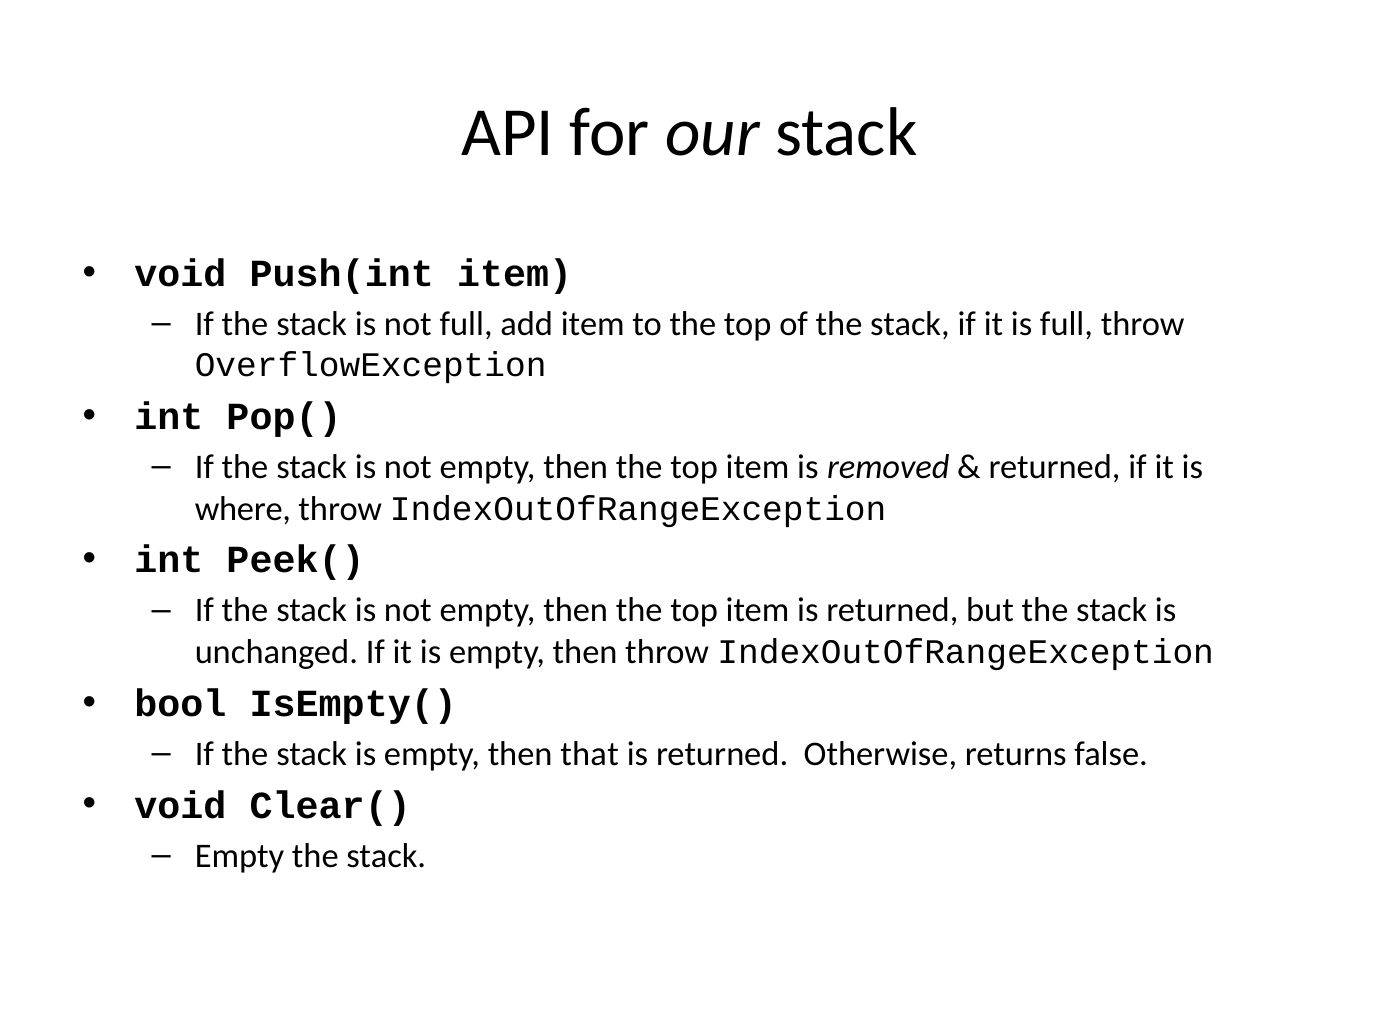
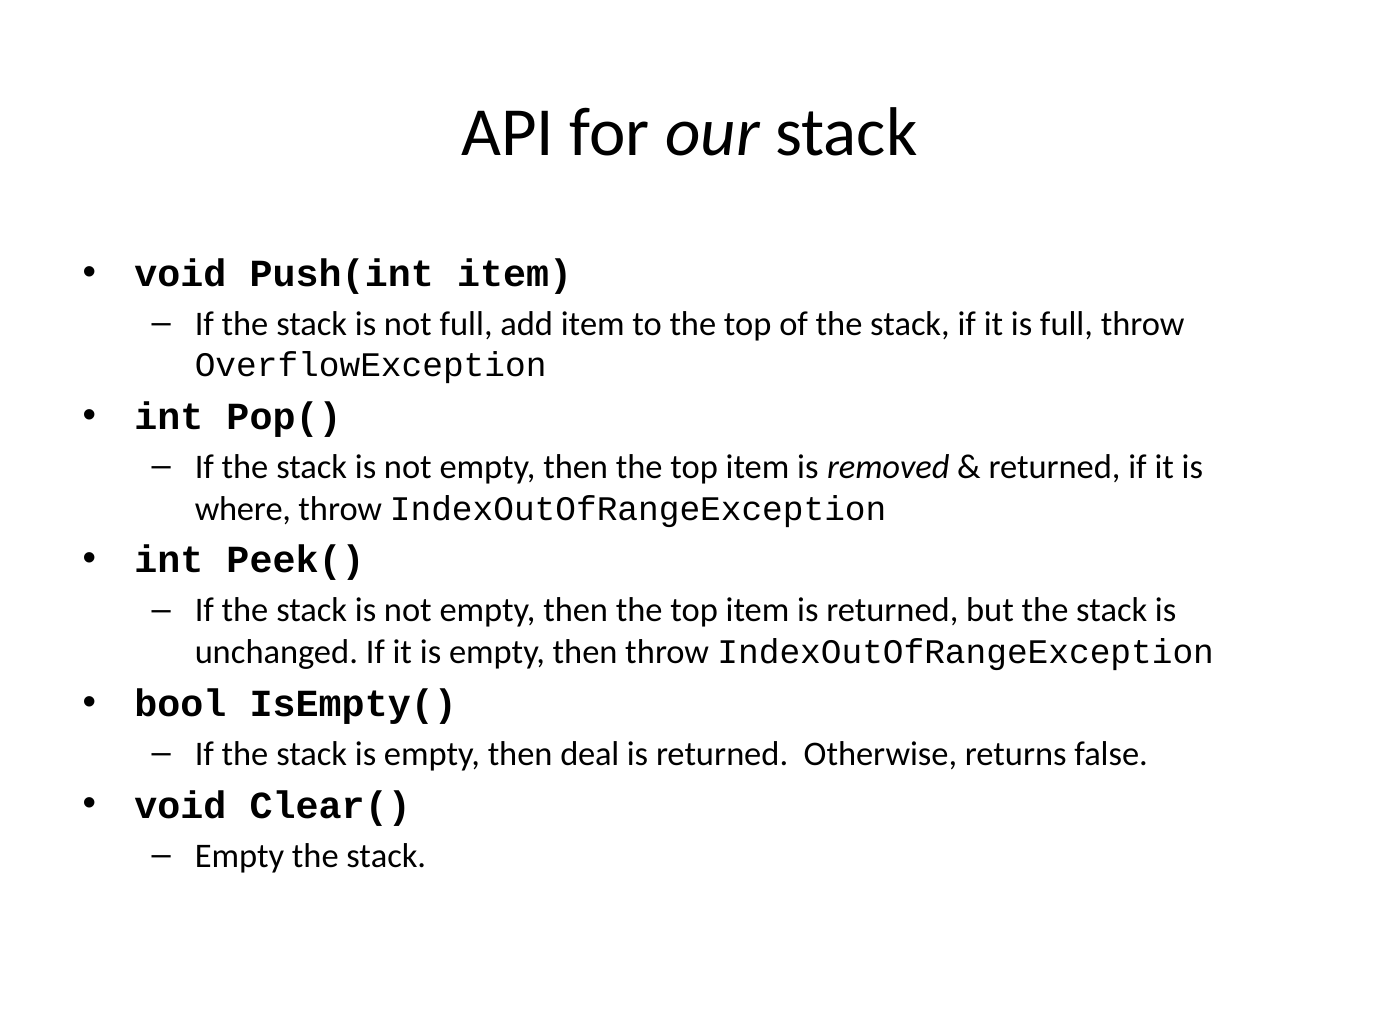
that: that -> deal (590, 754)
